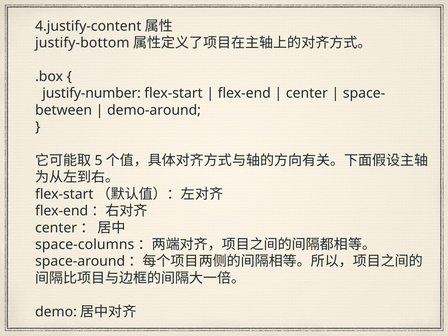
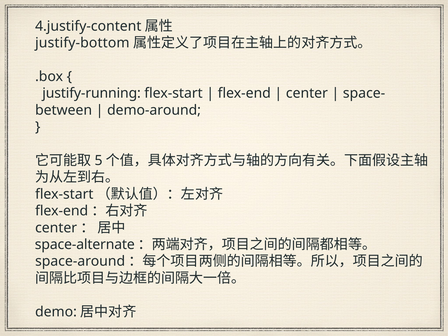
justify-number: justify-number -> justify-running (92, 93)
space-columns: space-columns -> space-alternate (85, 245)
